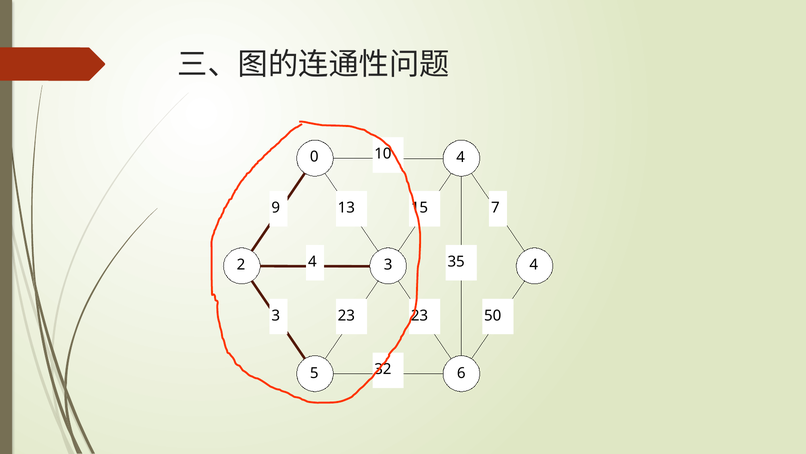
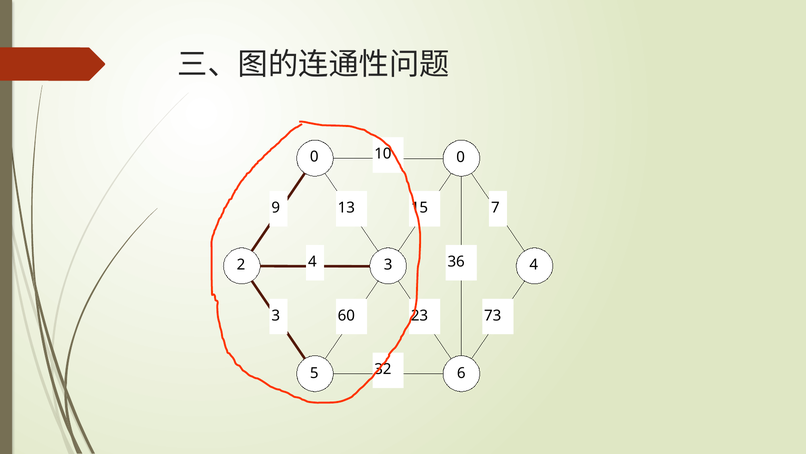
0 4: 4 -> 0 (461, 157)
35: 35 -> 36 (456, 261)
3 23: 23 -> 60 (346, 315)
50: 50 -> 73 (493, 315)
